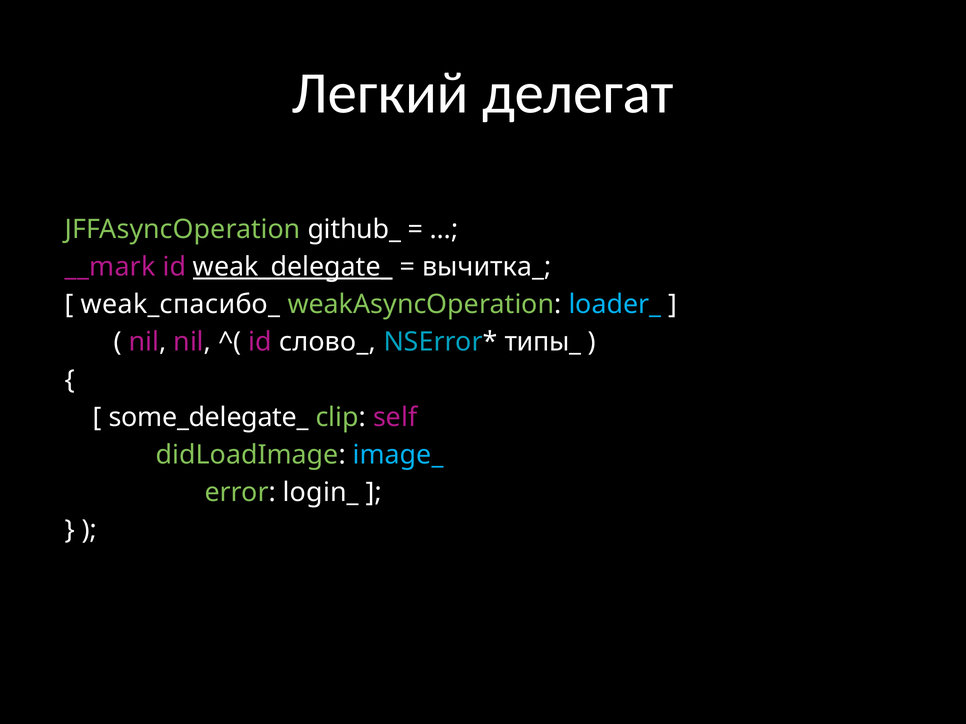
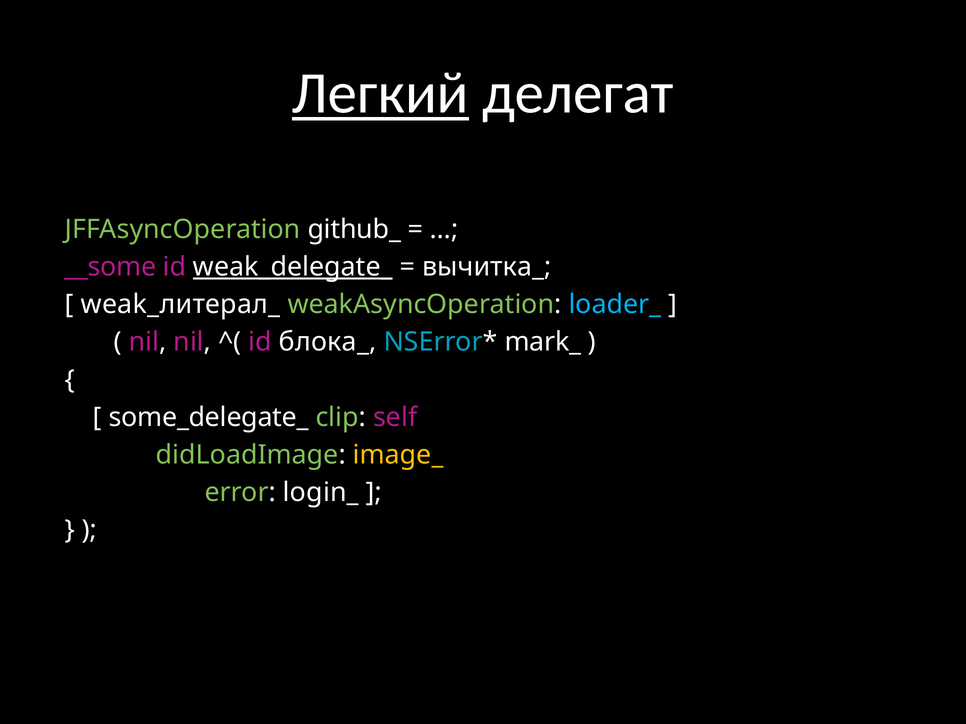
Легкий underline: none -> present (380, 94)
__mark: __mark -> __some (110, 267)
weak_спасибо_: weak_спасибо_ -> weak_литерал_ (180, 305)
слово_: слово_ -> блока_ (328, 342)
типы_: типы_ -> mark_ (543, 342)
image_ colour: light blue -> yellow (398, 455)
